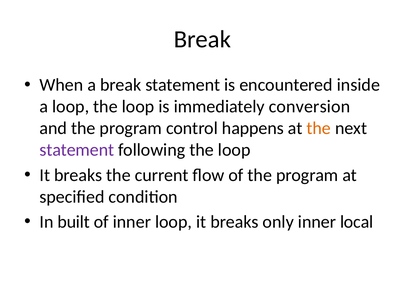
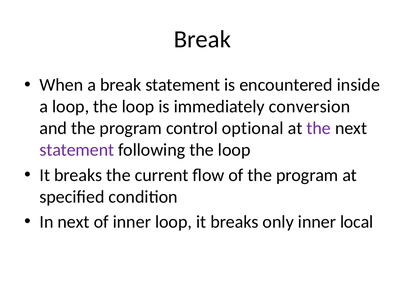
happens: happens -> optional (253, 128)
the colour: orange -> purple (319, 128)
In built: built -> next (74, 222)
